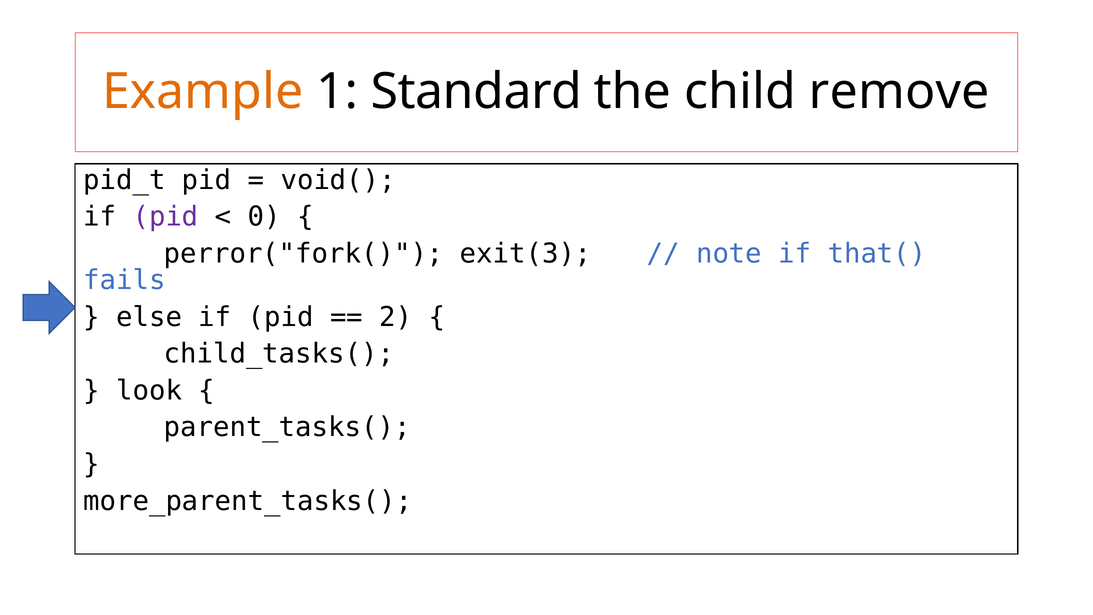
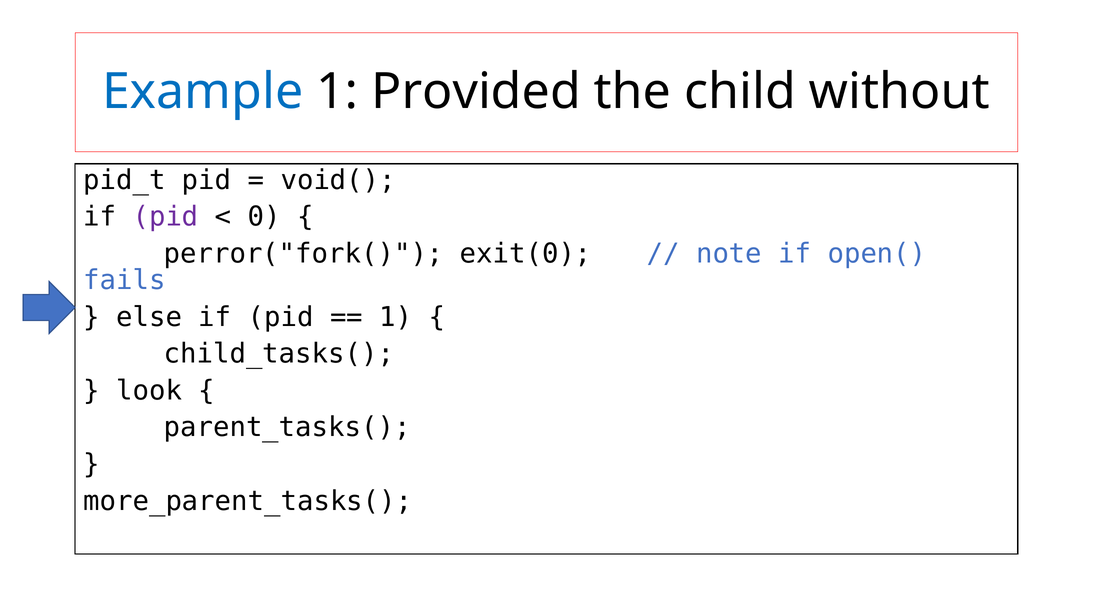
Example colour: orange -> blue (203, 92)
Standard: Standard -> Provided (476, 92)
remove: remove -> without (899, 92)
exit(3: exit(3 -> exit(0 (526, 254)
that(: that( -> open( (877, 254)
2: 2 -> 1 (396, 317)
